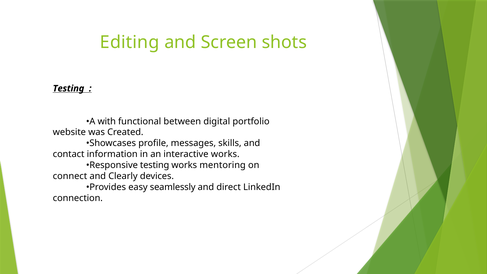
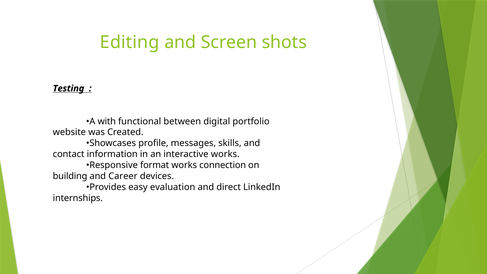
Responsive testing: testing -> format (155, 165)
mentoring: mentoring -> connection (223, 165)
connect: connect -> building (70, 176)
Clearly: Clearly -> Career (123, 176)
seamlessly: seamlessly -> evaluation (173, 187)
connection: connection -> internships (78, 198)
